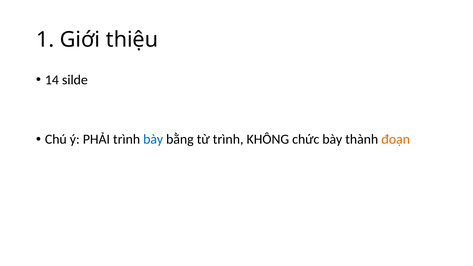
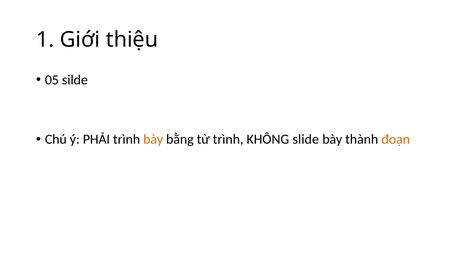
14: 14 -> 05 (52, 80)
bày colour: blue -> orange (153, 139)
chức: chức -> slide (306, 139)
